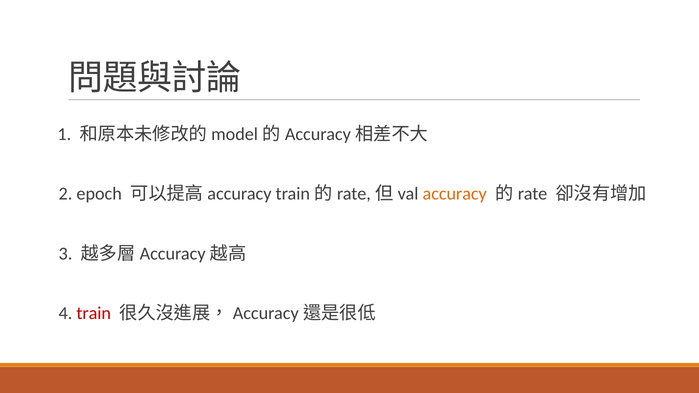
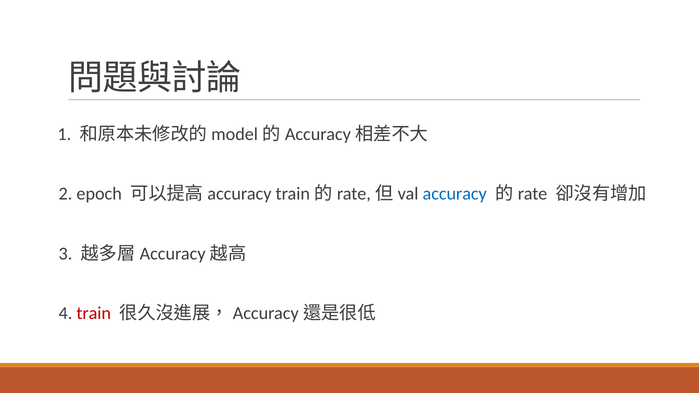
accuracy colour: orange -> blue (455, 194)
